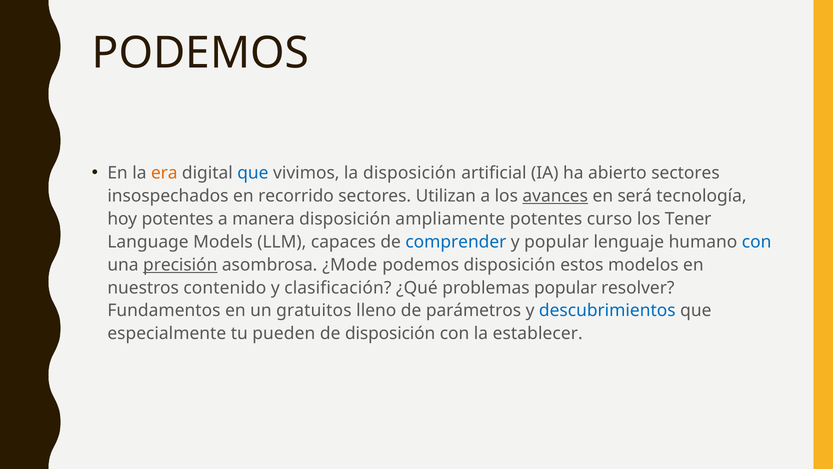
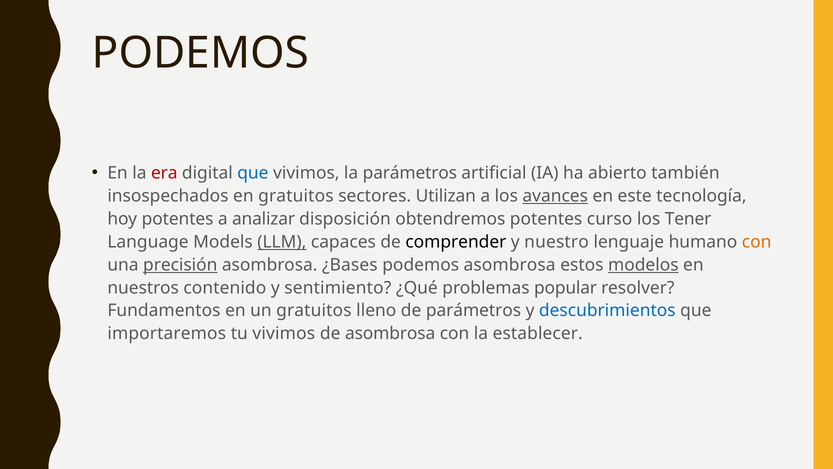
era colour: orange -> red (164, 173)
la disposición: disposición -> parámetros (410, 173)
abierto sectores: sectores -> también (685, 173)
en recorrido: recorrido -> gratuitos (296, 196)
será: será -> este (635, 196)
manera: manera -> analizar (264, 219)
ampliamente: ampliamente -> obtendremos (450, 219)
LLM underline: none -> present (282, 242)
comprender colour: blue -> black (456, 242)
y popular: popular -> nuestro (557, 242)
con colour: blue -> orange (757, 242)
¿Mode: ¿Mode -> ¿Bases (350, 265)
podemos disposición: disposición -> asombrosa (510, 265)
modelos underline: none -> present (643, 265)
clasificación: clasificación -> sentimiento (338, 288)
especialmente: especialmente -> importaremos (167, 333)
tu pueden: pueden -> vivimos (284, 333)
de disposición: disposición -> asombrosa (390, 333)
